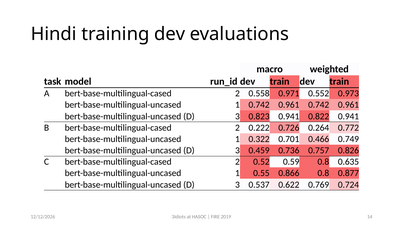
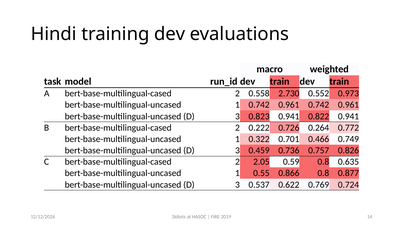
0.971: 0.971 -> 2.730 (289, 93)
0.52: 0.52 -> 2.05 (261, 162)
